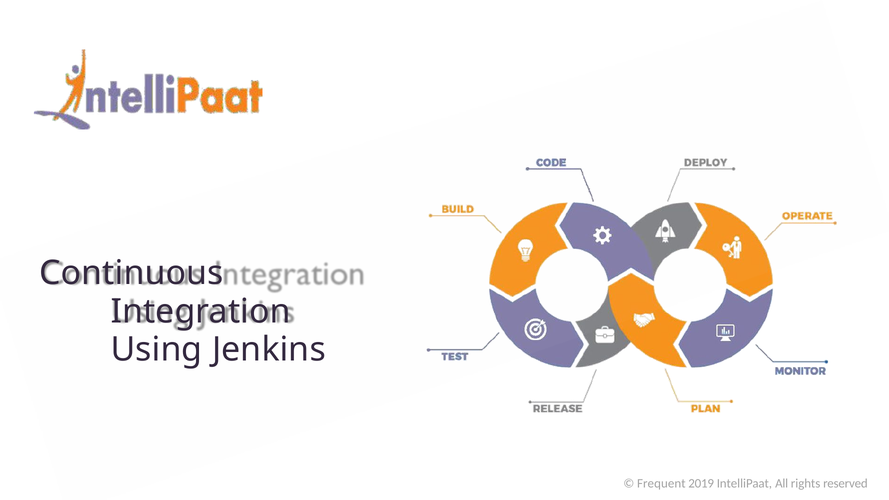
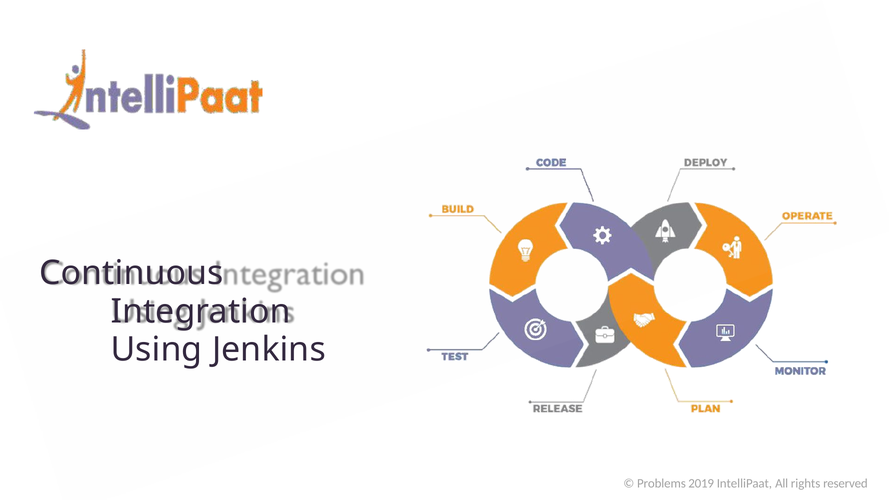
Frequent: Frequent -> Problems (661, 484)
